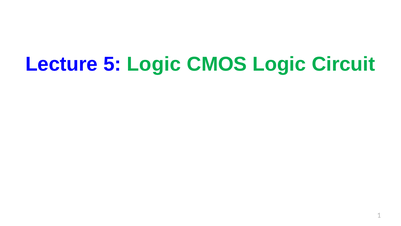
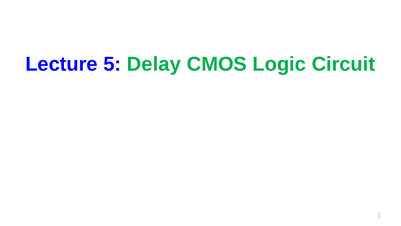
5 Logic: Logic -> Delay (154, 64)
